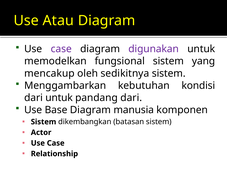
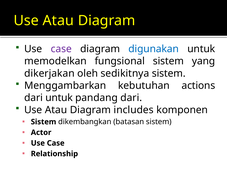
digunakan colour: purple -> blue (154, 49)
mencakup: mencakup -> dikerjakan (49, 73)
kondisi: kondisi -> actions (198, 85)
Base: Base -> Atau (56, 109)
manusia: manusia -> includes (134, 109)
